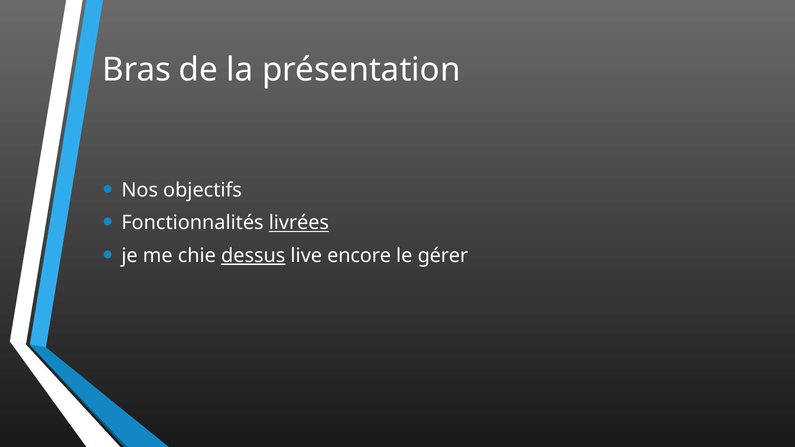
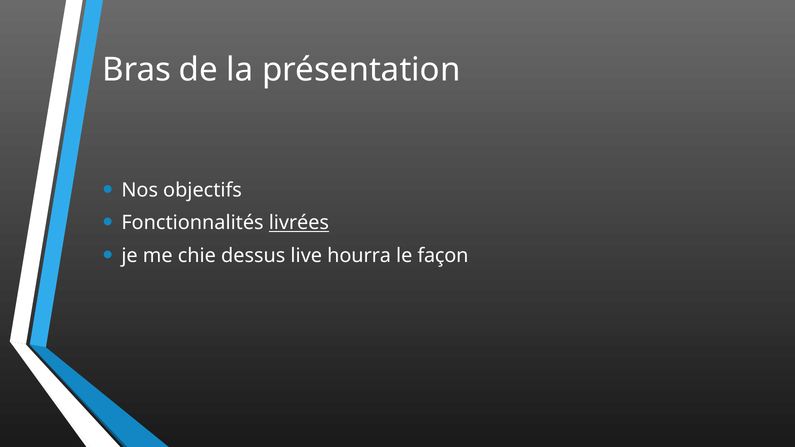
dessus underline: present -> none (253, 256)
encore: encore -> hourra (359, 256)
gérer: gérer -> façon (443, 256)
